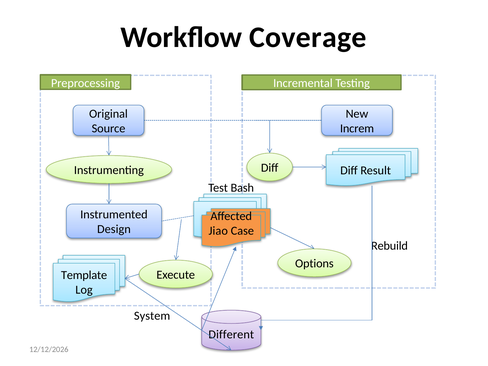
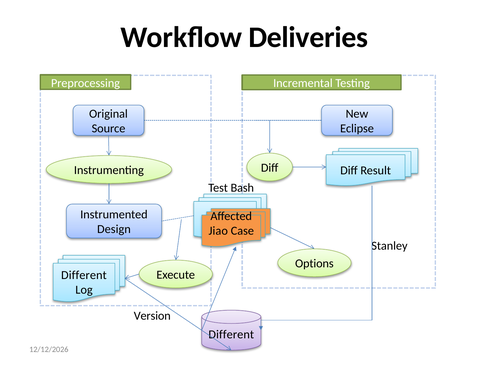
Coverage: Coverage -> Deliveries (308, 37)
Increm: Increm -> Eclipse (357, 128)
Rebuild: Rebuild -> Stanley (389, 246)
Template: Template -> Different (84, 275)
System: System -> Version (152, 316)
